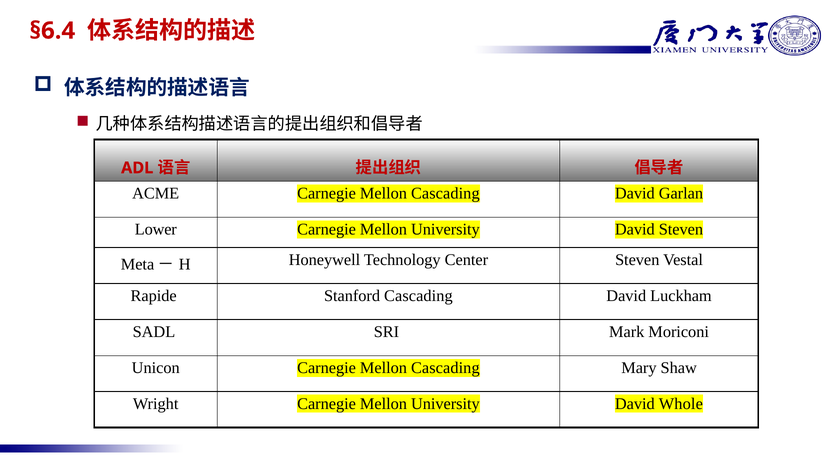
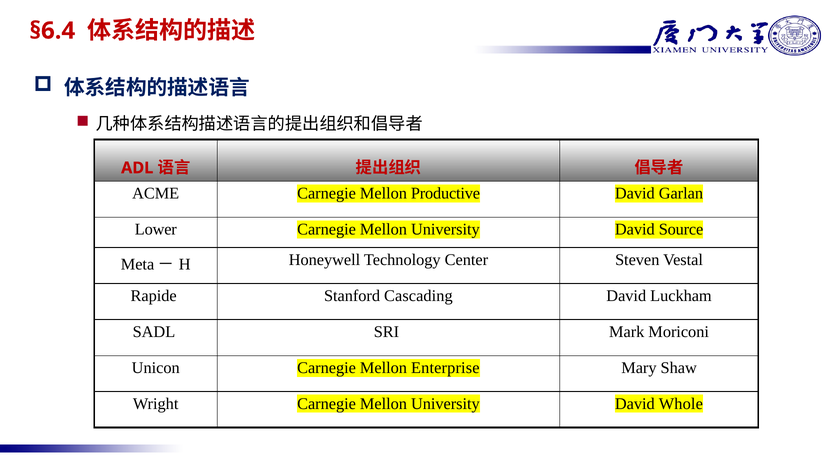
ACME Carnegie Mellon Cascading: Cascading -> Productive (445, 194)
David Steven: Steven -> Source (681, 229)
Unicon Carnegie Mellon Cascading: Cascading -> Enterprise (445, 368)
